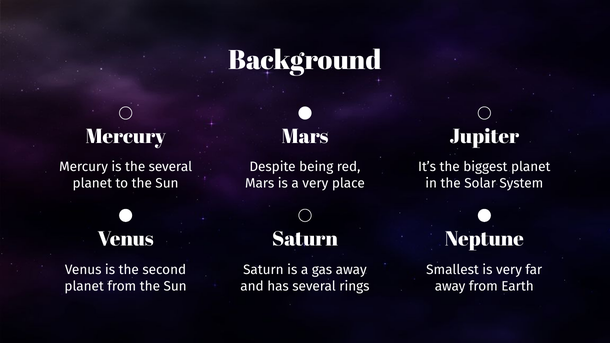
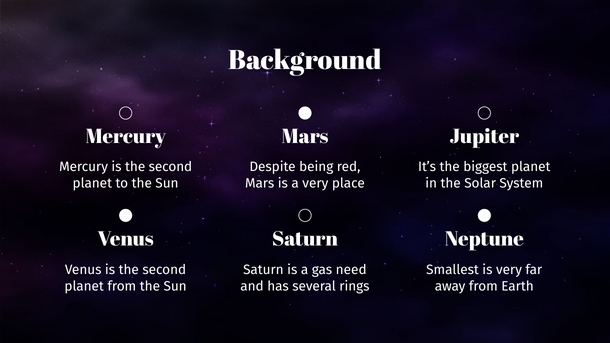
Mercury is the several: several -> second (170, 167)
gas away: away -> need (351, 270)
